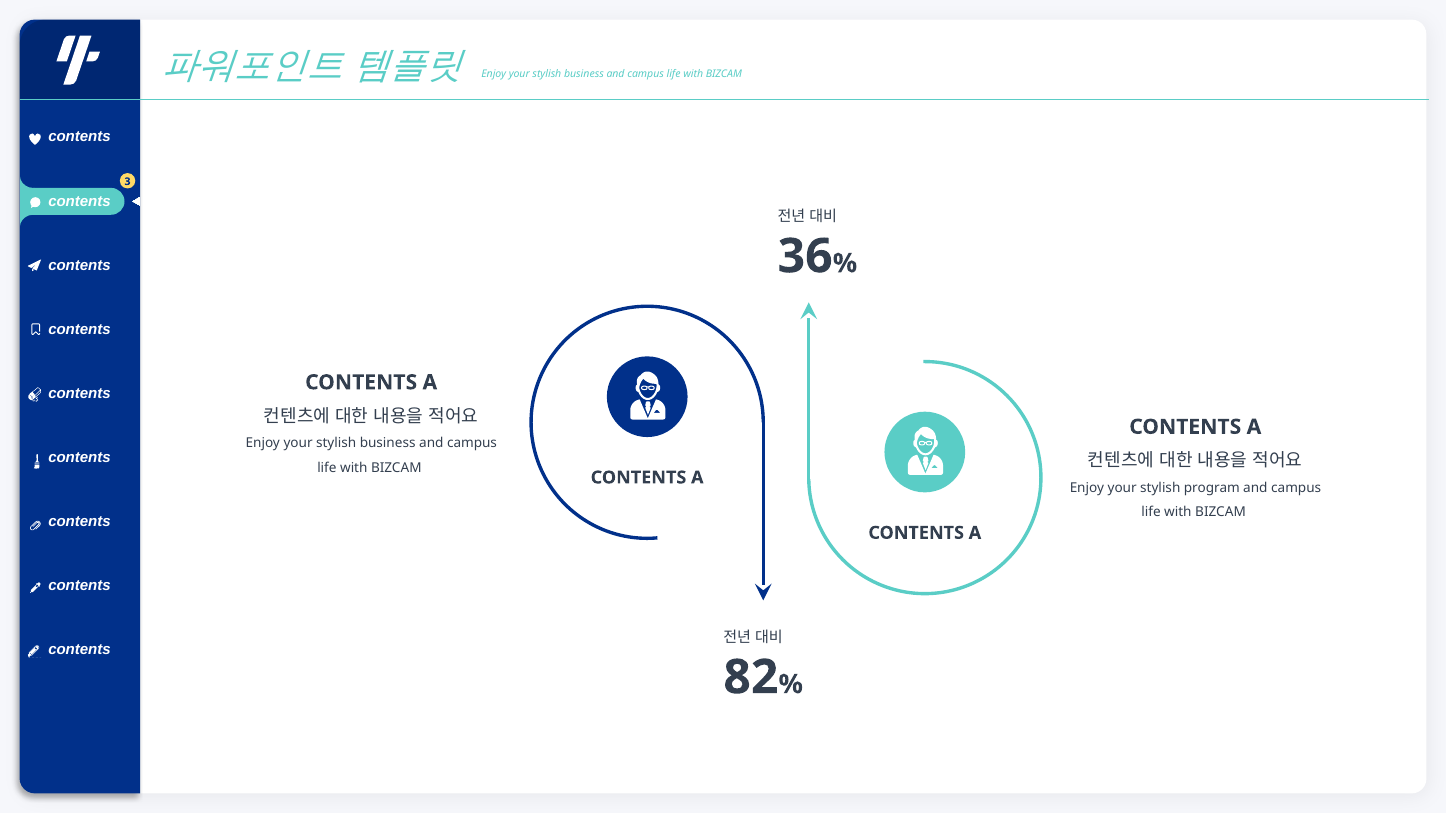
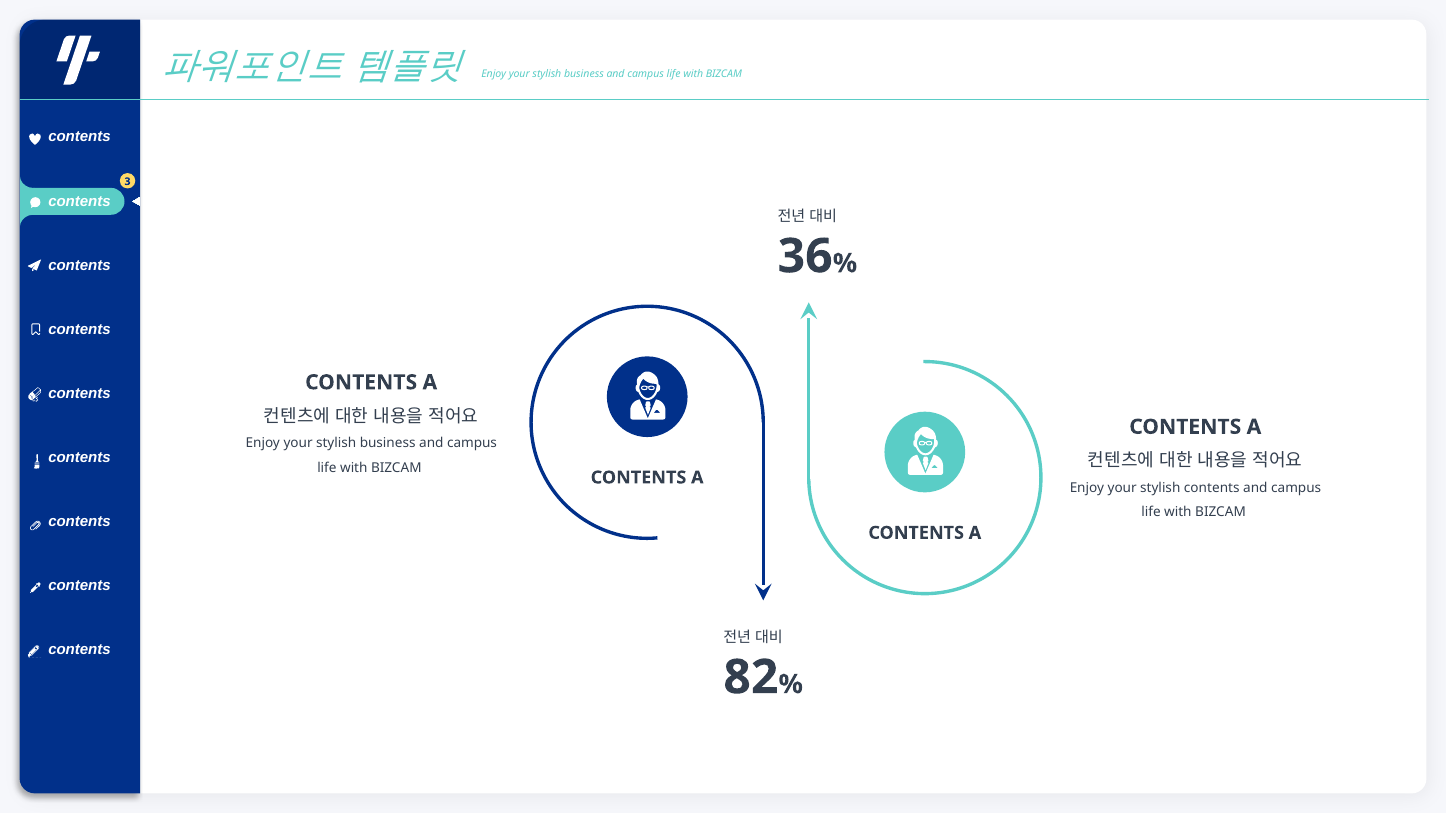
stylish program: program -> contents (1212, 488)
